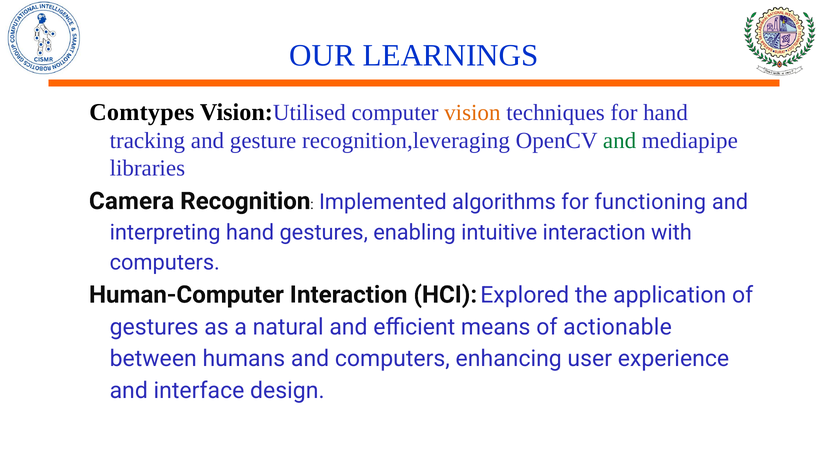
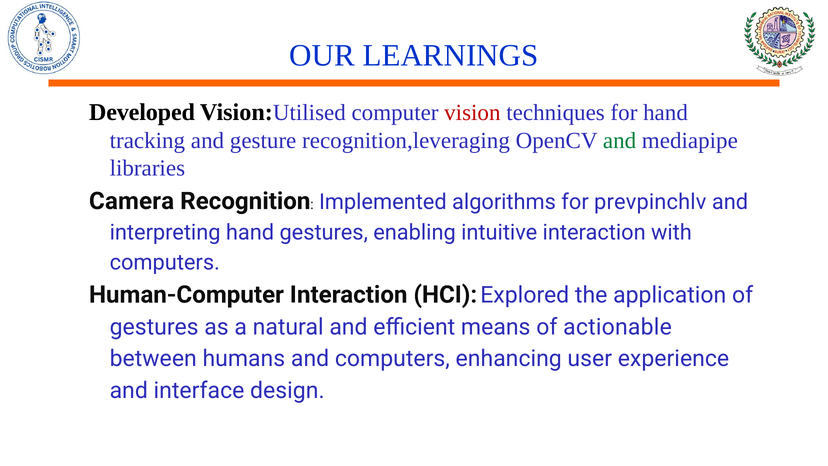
Comtypes: Comtypes -> Developed (142, 112)
vision colour: orange -> red (472, 113)
functioning: functioning -> prevpinchlv (650, 202)
